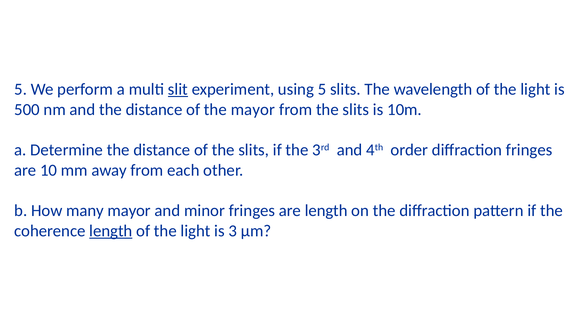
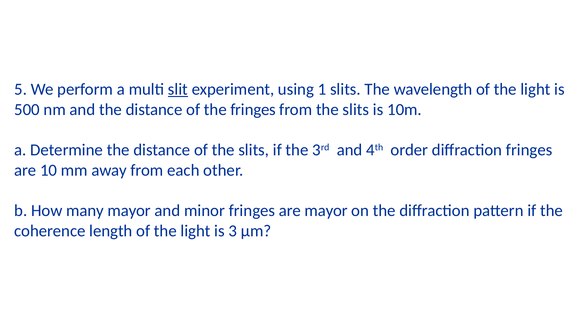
using 5: 5 -> 1 (322, 89)
the mayor: mayor -> fringes (253, 109)
are length: length -> mayor (326, 210)
length underline: present -> none (111, 231)
